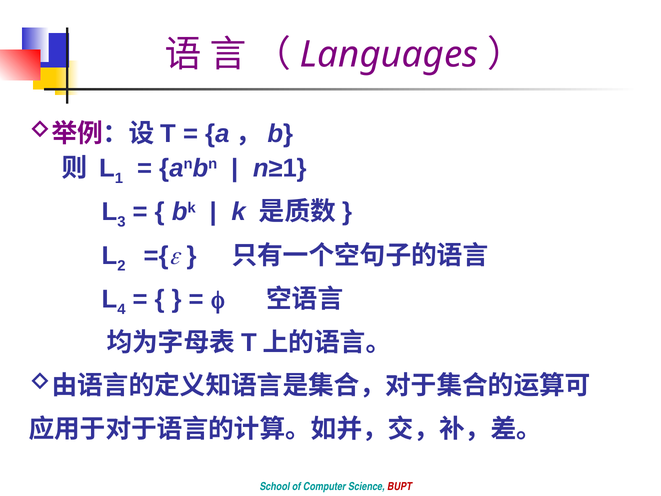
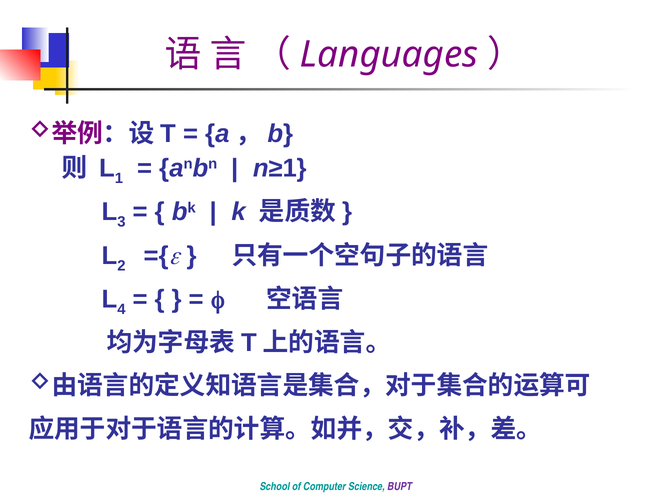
BUPT colour: red -> purple (400, 487)
